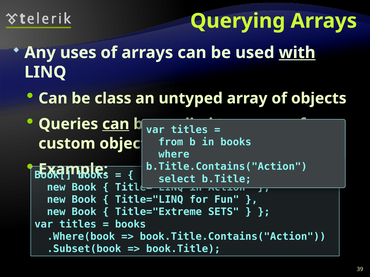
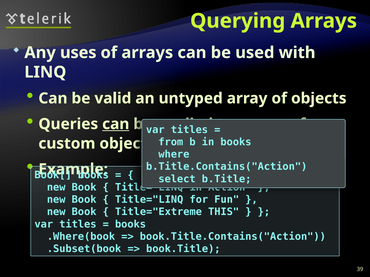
with underline: present -> none (297, 53)
class: class -> valid (113, 99)
SETS: SETS -> THIS (224, 212)
